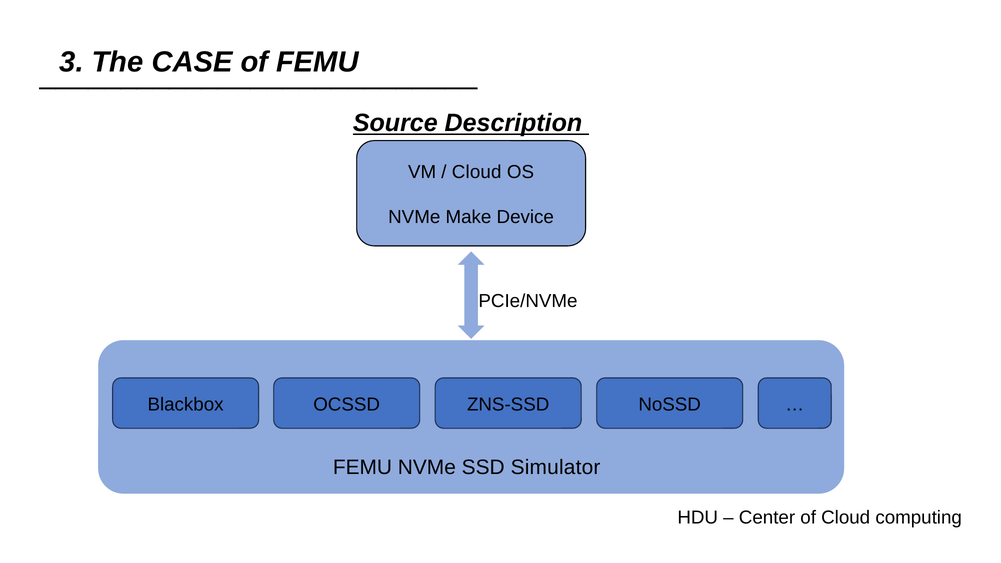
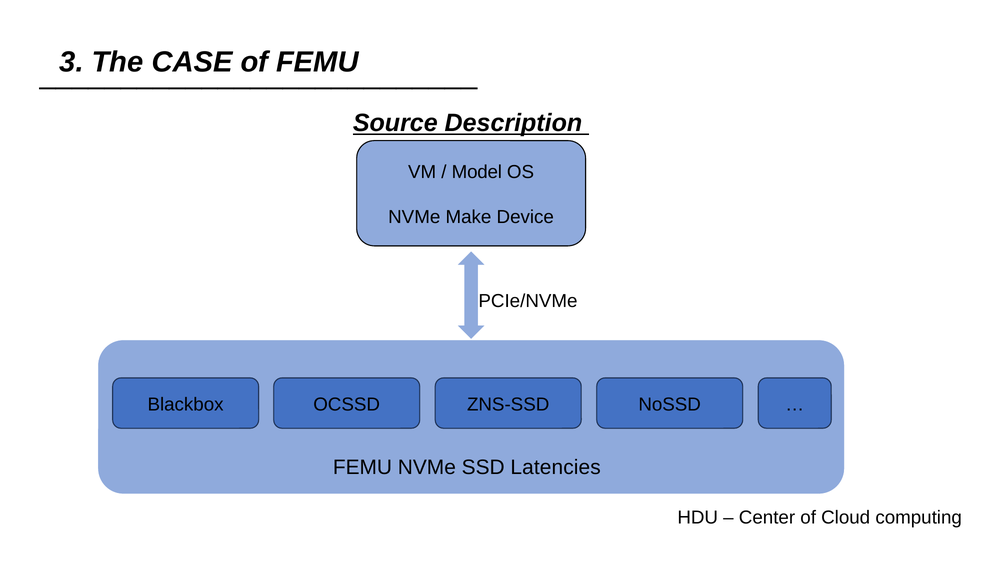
Cloud: Cloud -> Model (477, 172)
Simulator: Simulator -> Latencies (556, 467)
